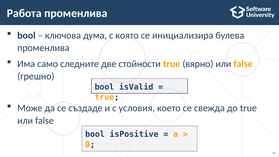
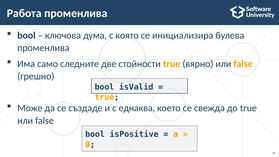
условия: условия -> еднаква (137, 108)
